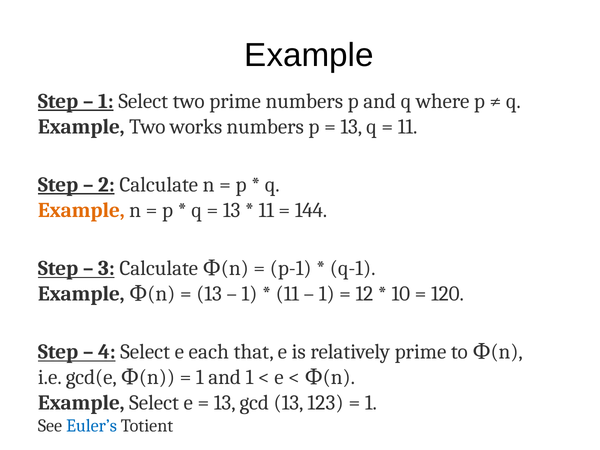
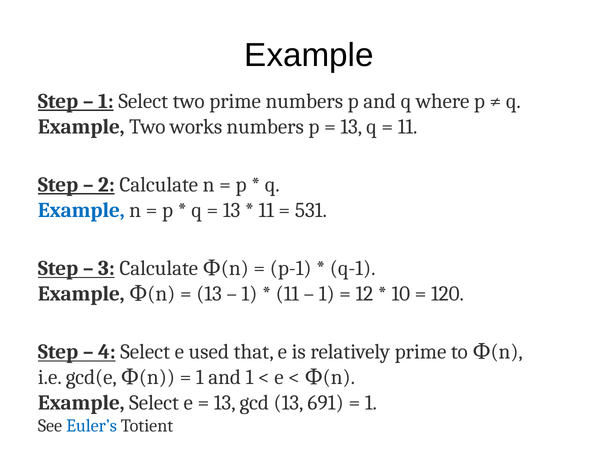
Example colour: orange -> blue (81, 210)
144: 144 -> 531 (311, 210)
each: each -> used (209, 351)
123: 123 -> 691 (326, 402)
